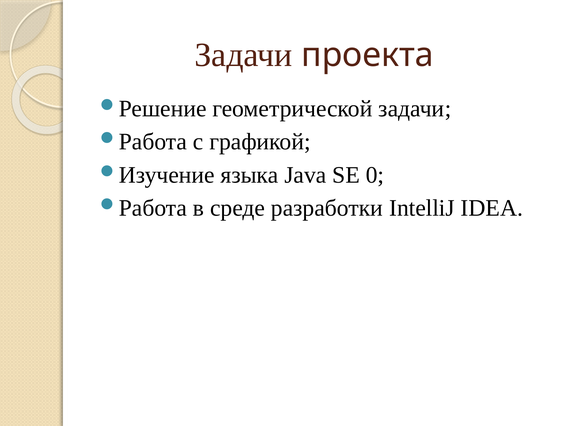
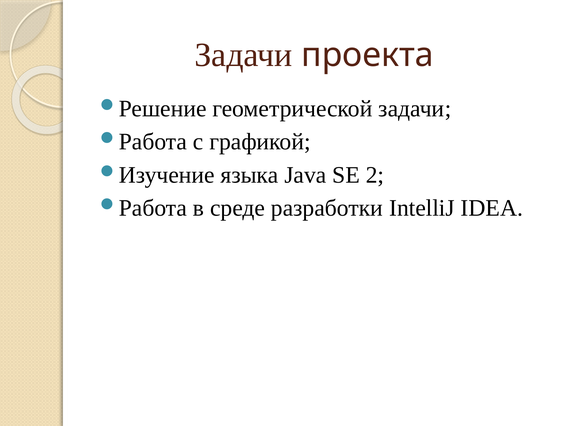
0: 0 -> 2 (375, 175)
